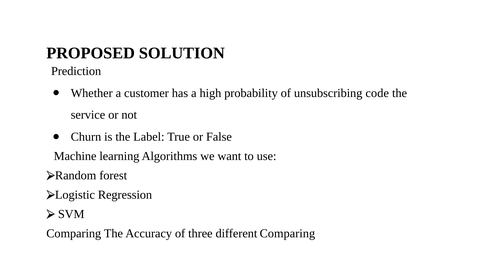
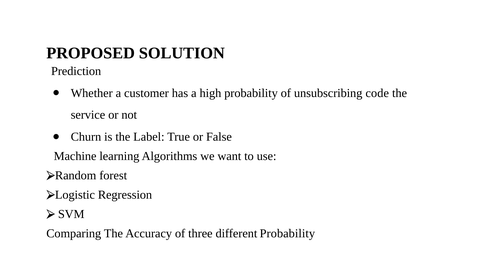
different Comparing: Comparing -> Probability (287, 234)
